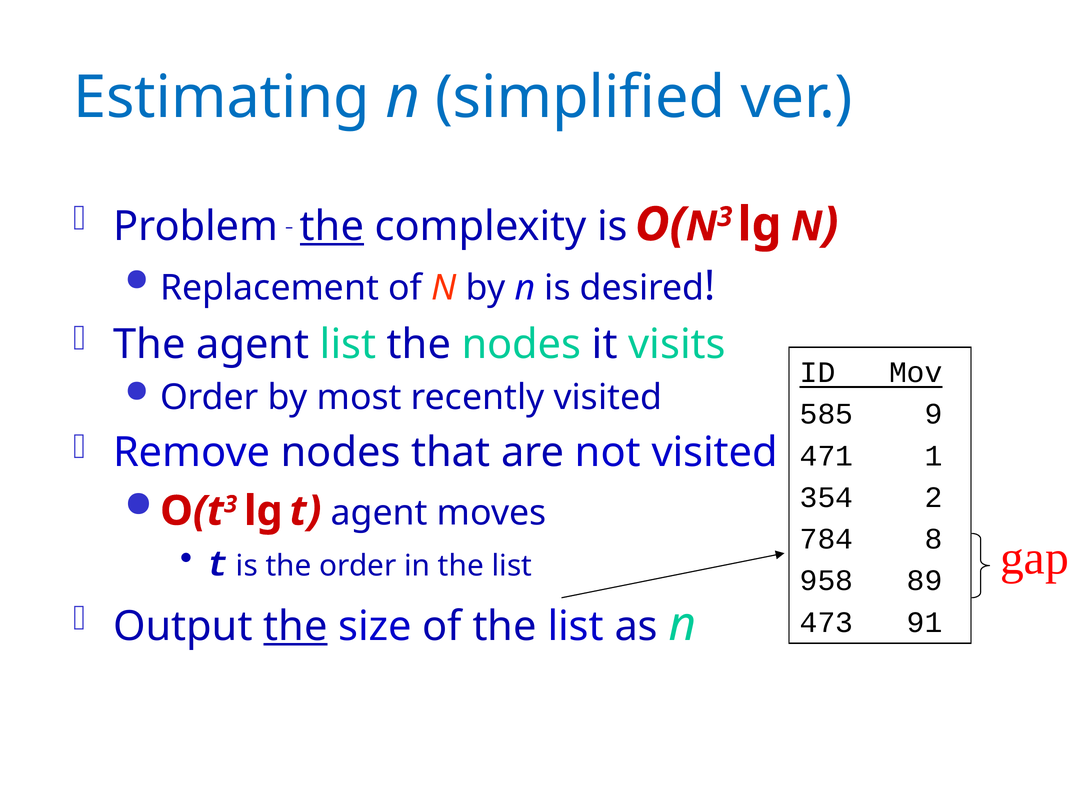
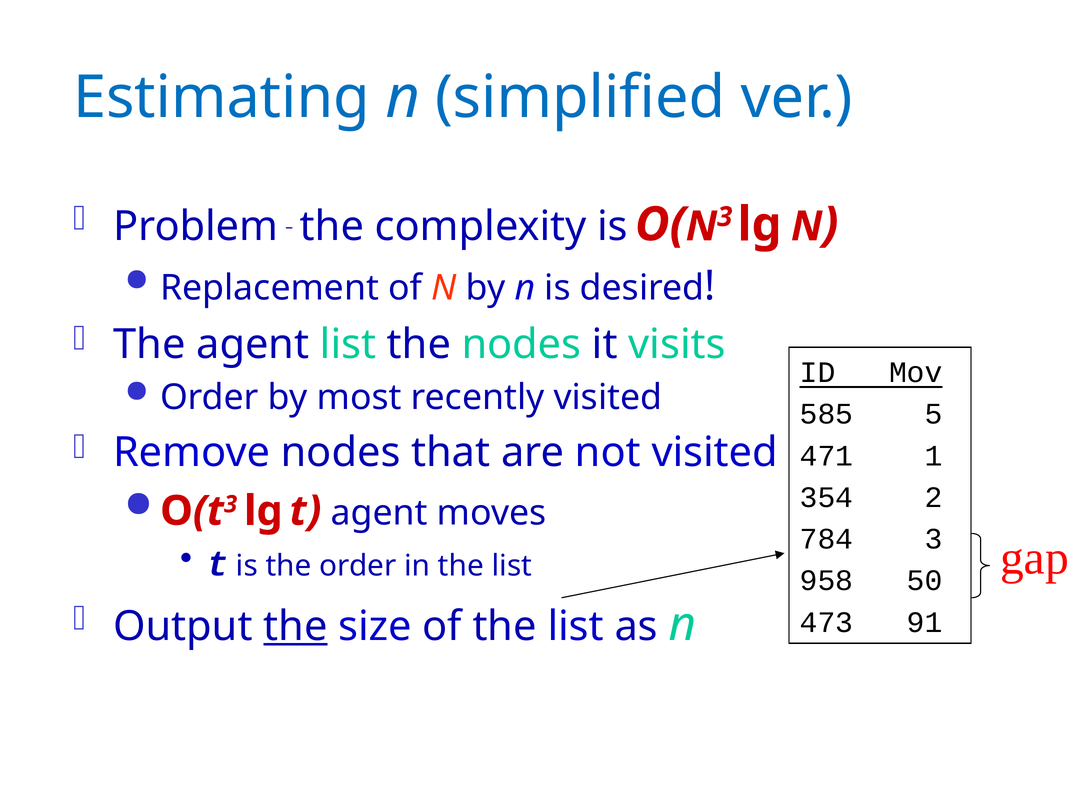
the underline: present -> none (332, 226)
9: 9 -> 5 (934, 414)
784 8: 8 -> 3 (934, 539)
89: 89 -> 50 (925, 580)
